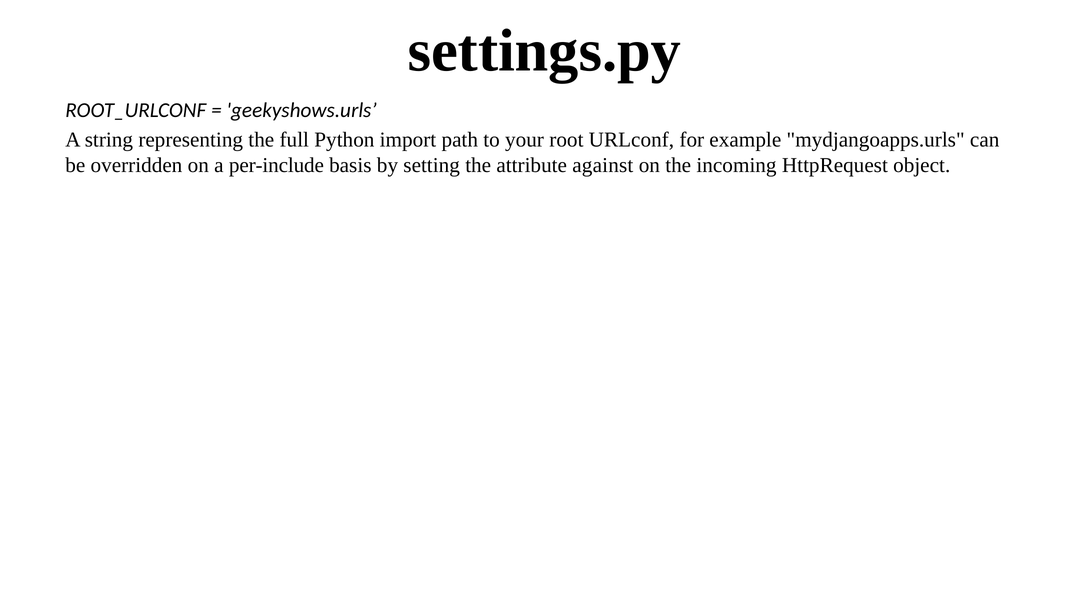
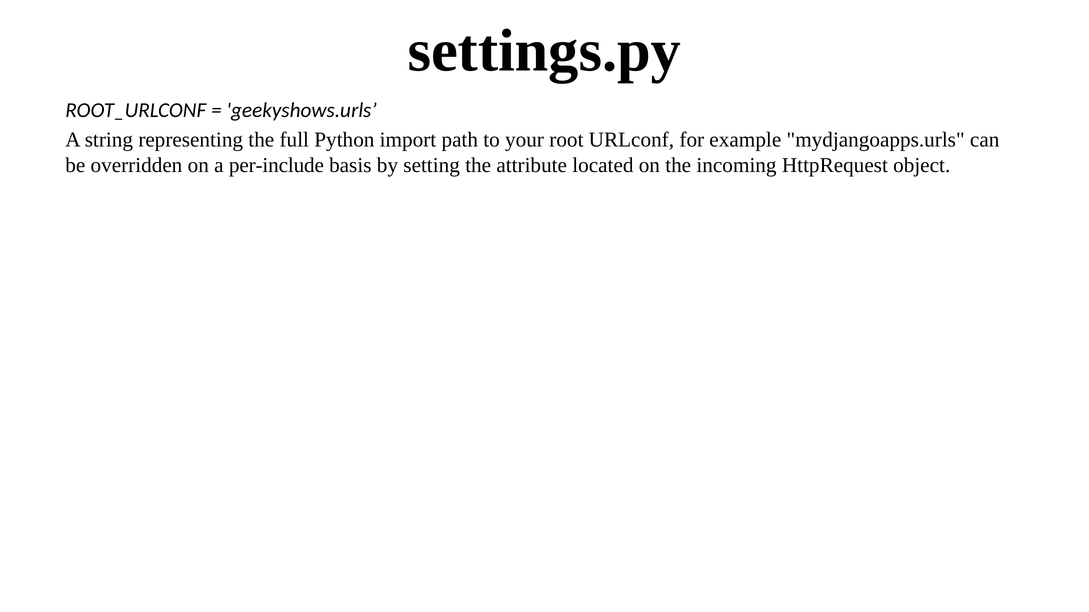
against: against -> located (603, 165)
